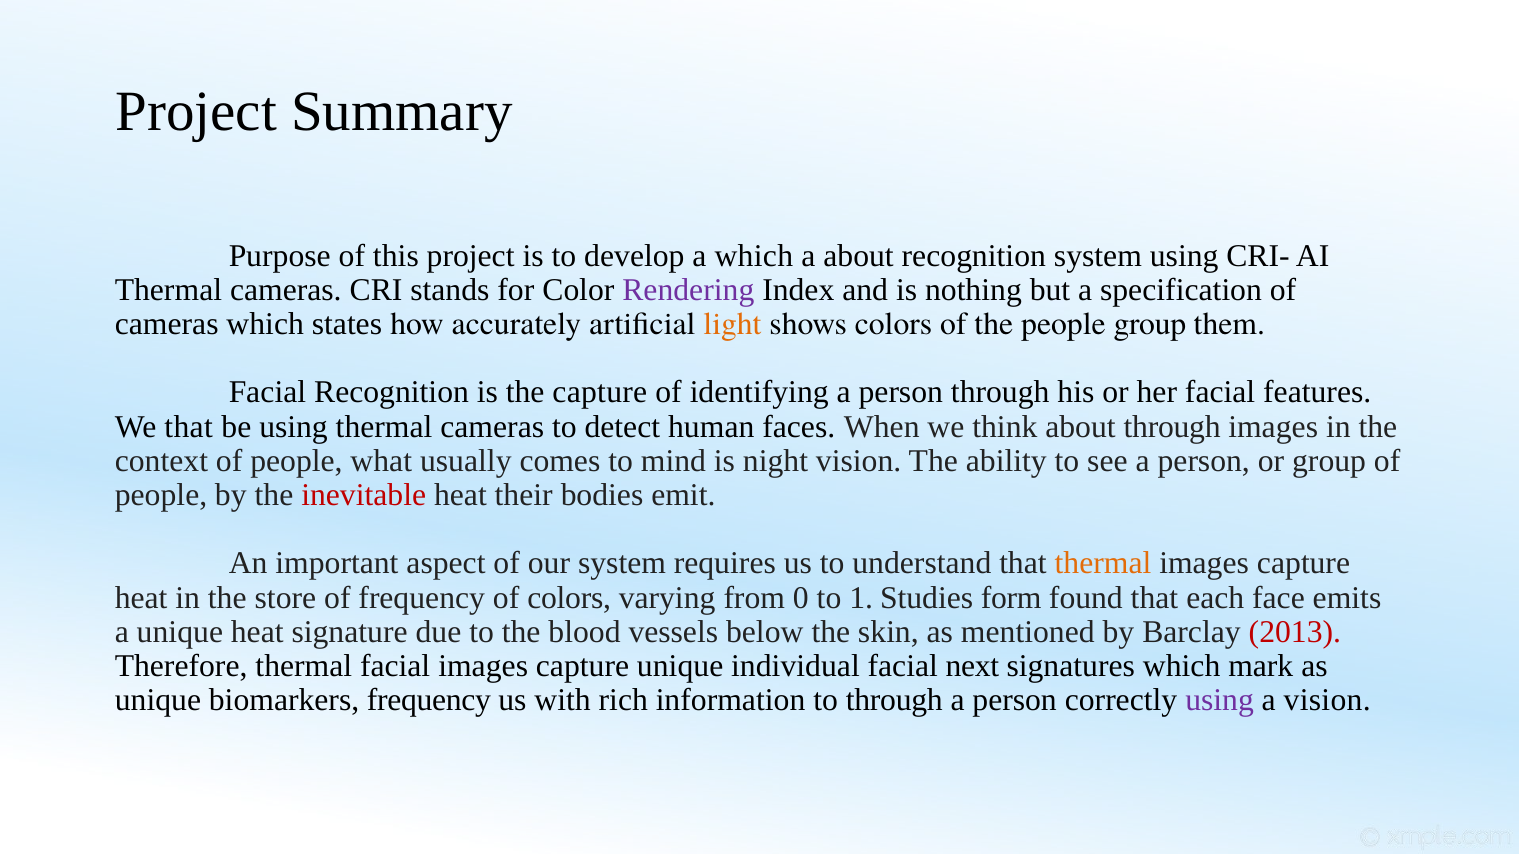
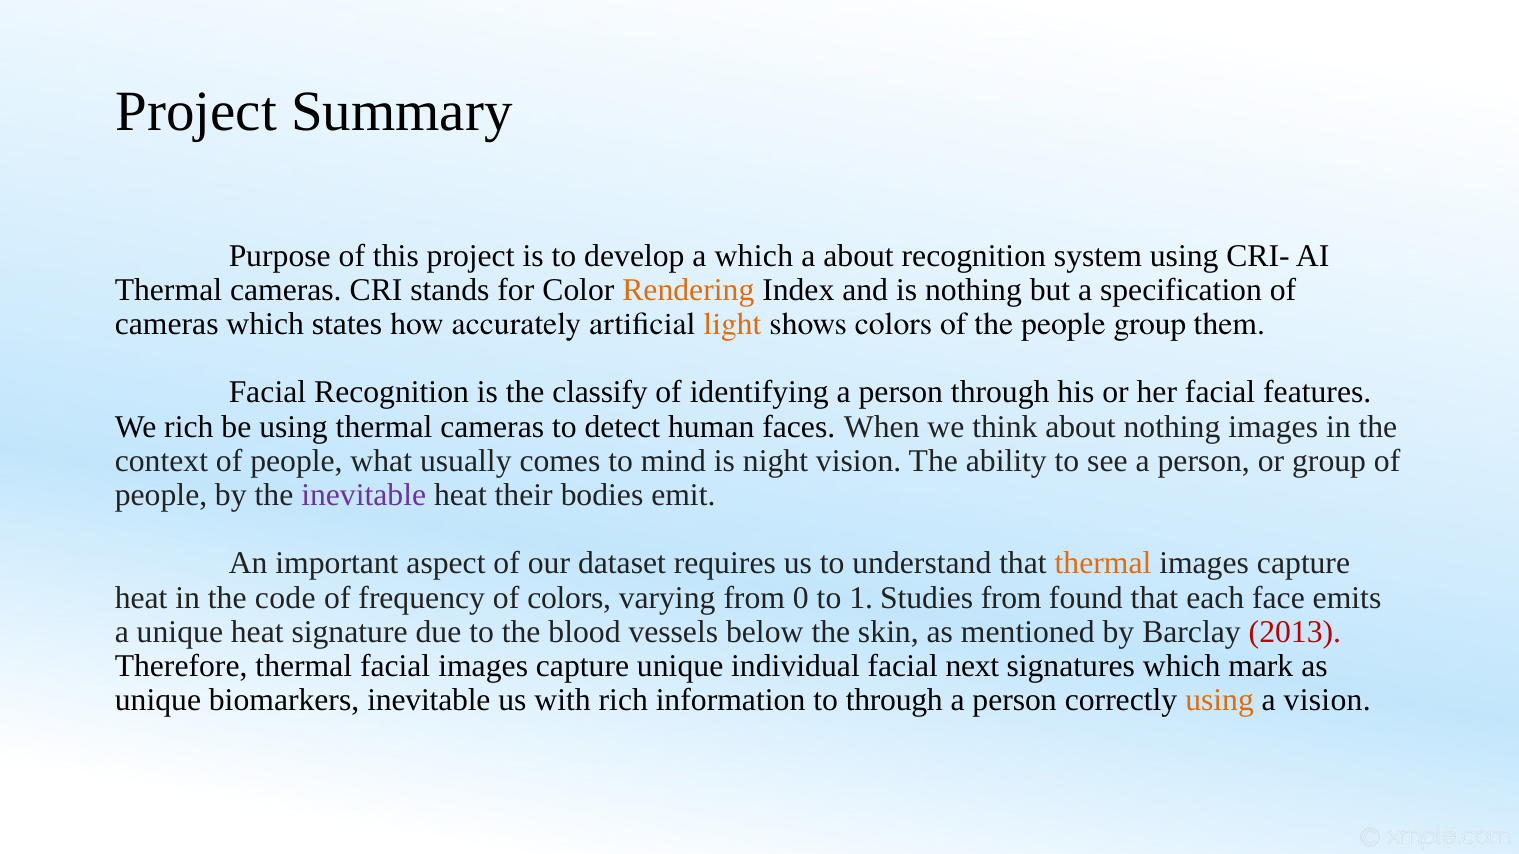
Rendering colour: purple -> orange (688, 290)
the capture: capture -> classify (600, 393)
We that: that -> rich (189, 427)
about through: through -> nothing (1172, 427)
inevitable colour: red -> purple (364, 495)
our system: system -> dataset (622, 564)
store: store -> code (285, 598)
Studies form: form -> from (1011, 598)
biomarkers frequency: frequency -> inevitable (429, 701)
using colour: purple -> orange (1220, 701)
